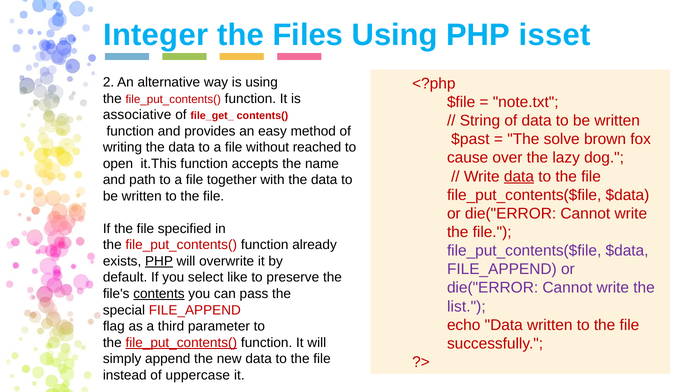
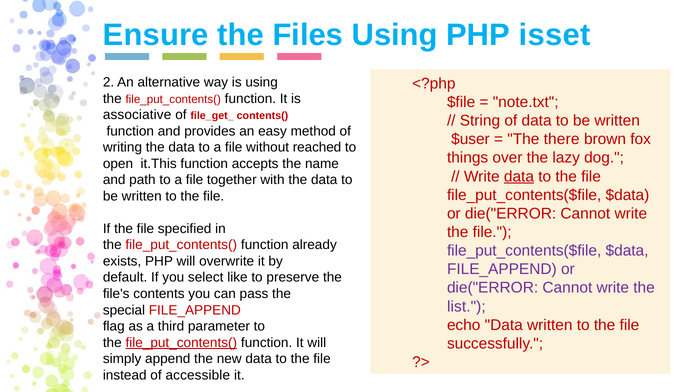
Integer: Integer -> Ensure (156, 35)
$past: $past -> $user (470, 139)
solve: solve -> there (562, 139)
cause: cause -> things (468, 158)
PHP underline: present -> none (159, 261)
contents underline: present -> none (159, 294)
uppercase: uppercase -> accessible (198, 375)
